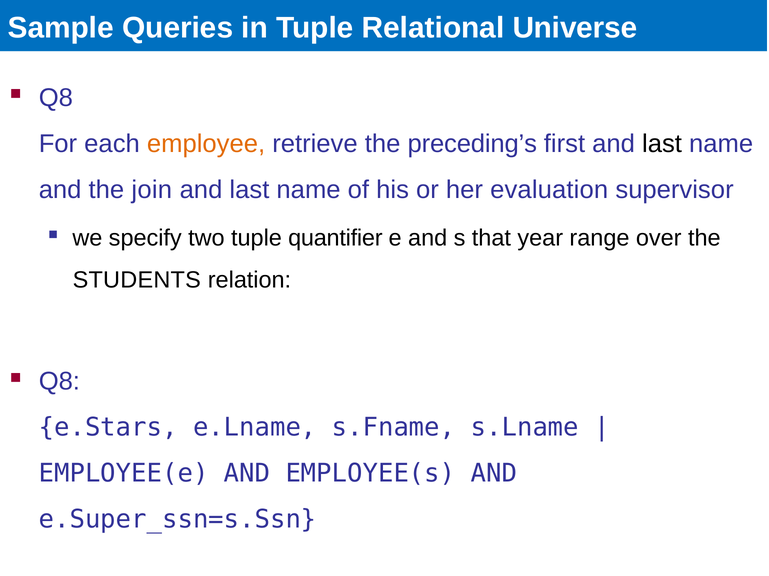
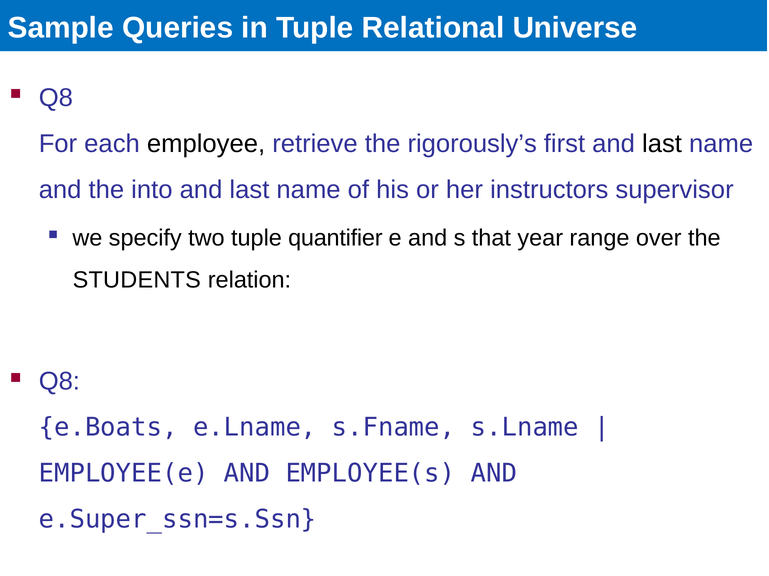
employee colour: orange -> black (206, 144)
preceding’s: preceding’s -> rigorously’s (472, 144)
join: join -> into (152, 190)
evaluation: evaluation -> instructors (549, 190)
e.Stars: e.Stars -> e.Boats (108, 428)
